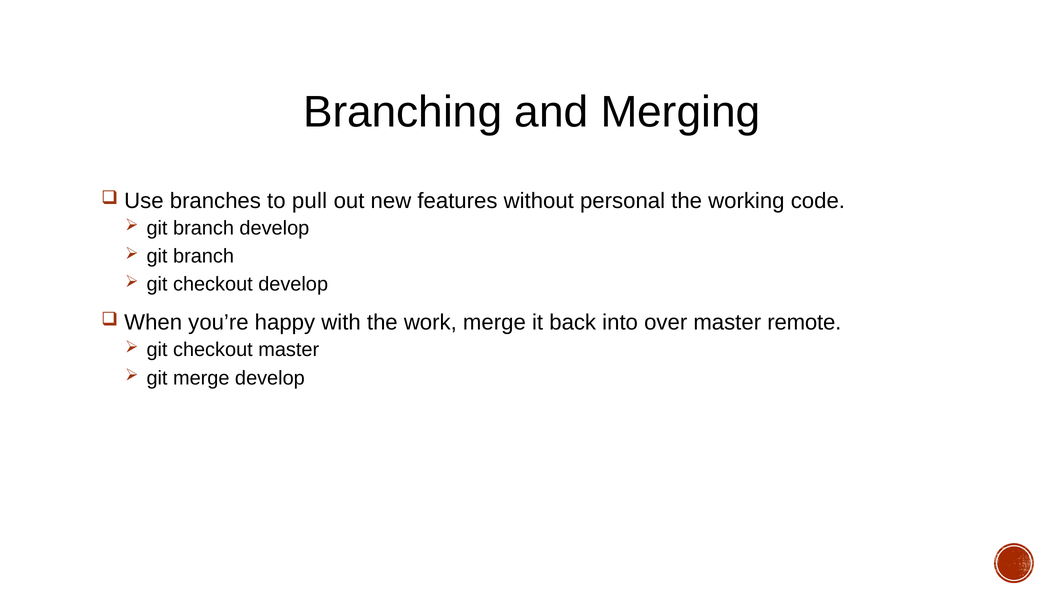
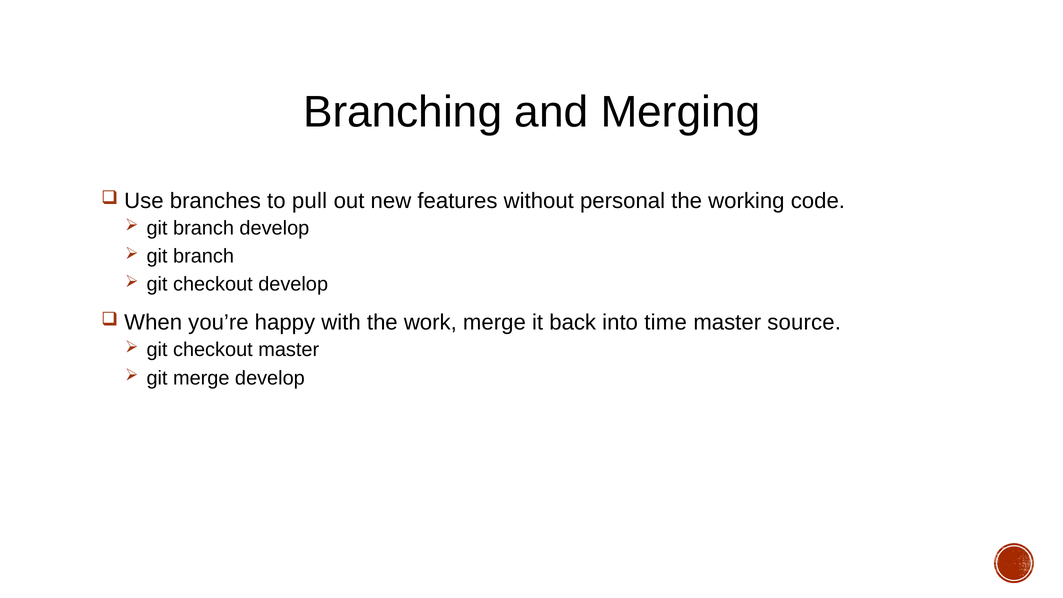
over: over -> time (666, 323)
remote: remote -> source (804, 323)
